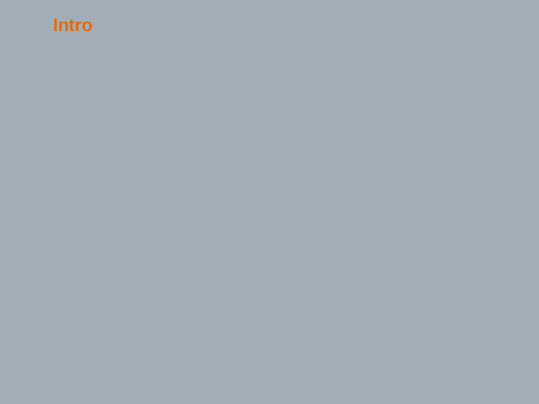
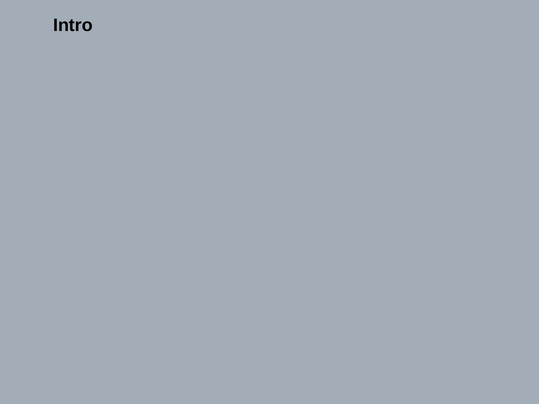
Intro colour: orange -> black (73, 25)
